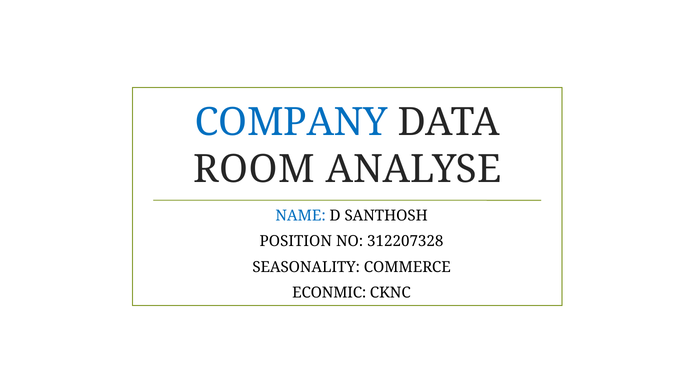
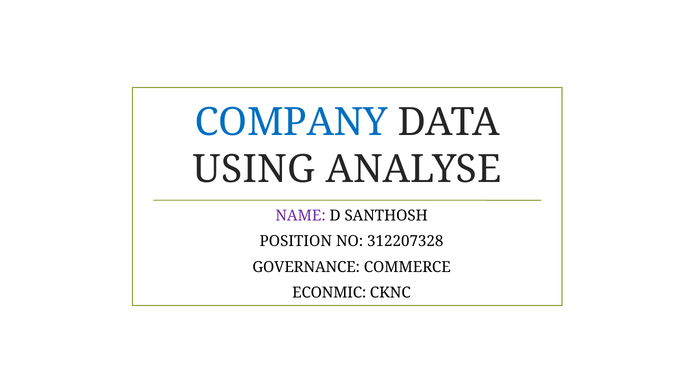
ROOM: ROOM -> USING (254, 169)
NAME colour: blue -> purple (301, 216)
SEASONALITY: SEASONALITY -> GOVERNANCE (306, 267)
